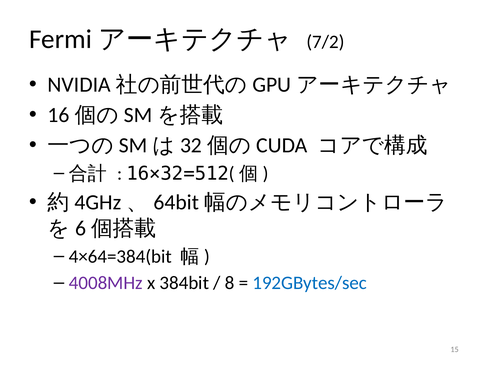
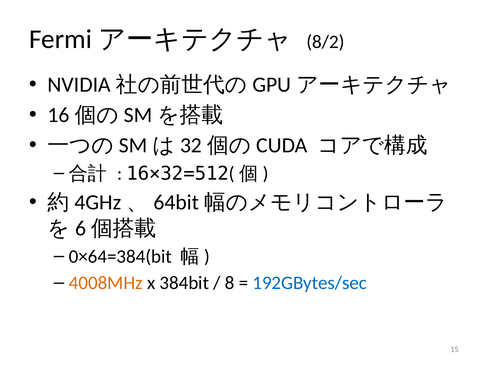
7/2: 7/2 -> 8/2 (326, 42)
4×64=384(bit: 4×64=384(bit -> 0×64=384(bit (120, 256)
4008MHz colour: purple -> orange (106, 283)
